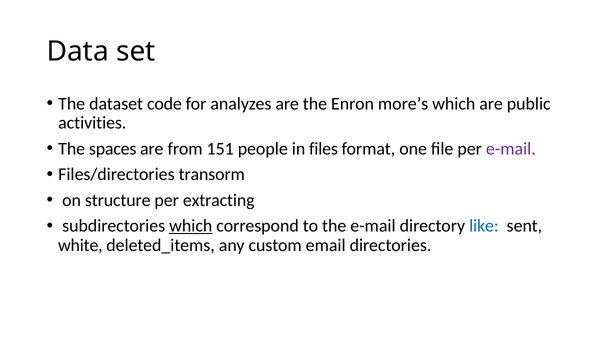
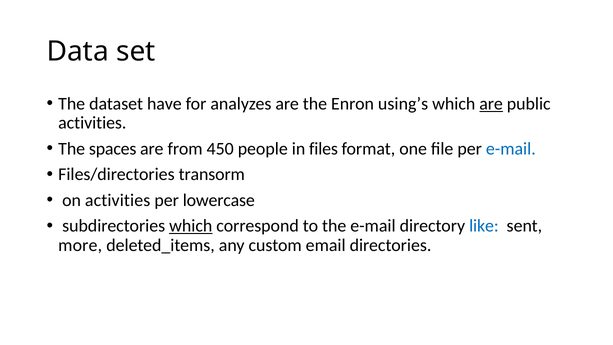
code: code -> have (164, 104)
more’s: more’s -> using’s (403, 104)
are underline: none -> present (491, 104)
151: 151 -> 450 (220, 149)
e-mail colour: purple -> blue (511, 149)
on structure: structure -> activities (118, 200)
extracting: extracting -> lowercase (219, 200)
white: white -> more (80, 245)
